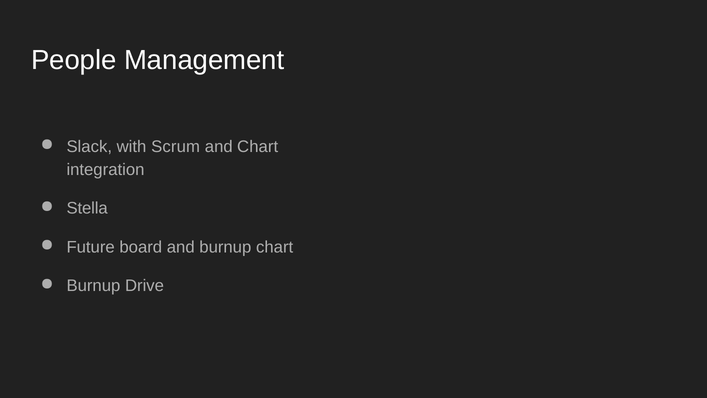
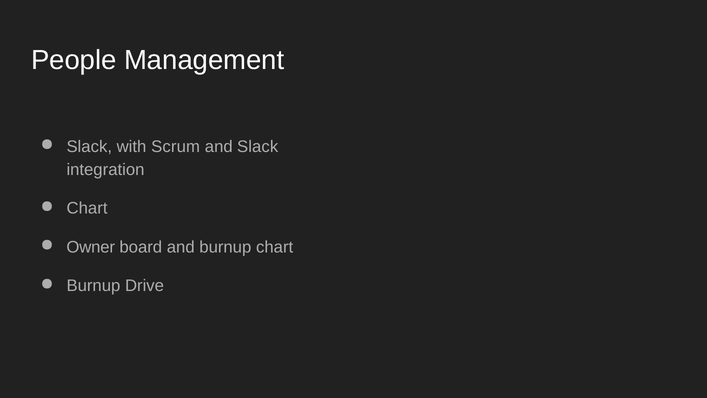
and Chart: Chart -> Slack (258, 147)
Stella: Stella -> Chart (87, 208)
Future: Future -> Owner (91, 247)
